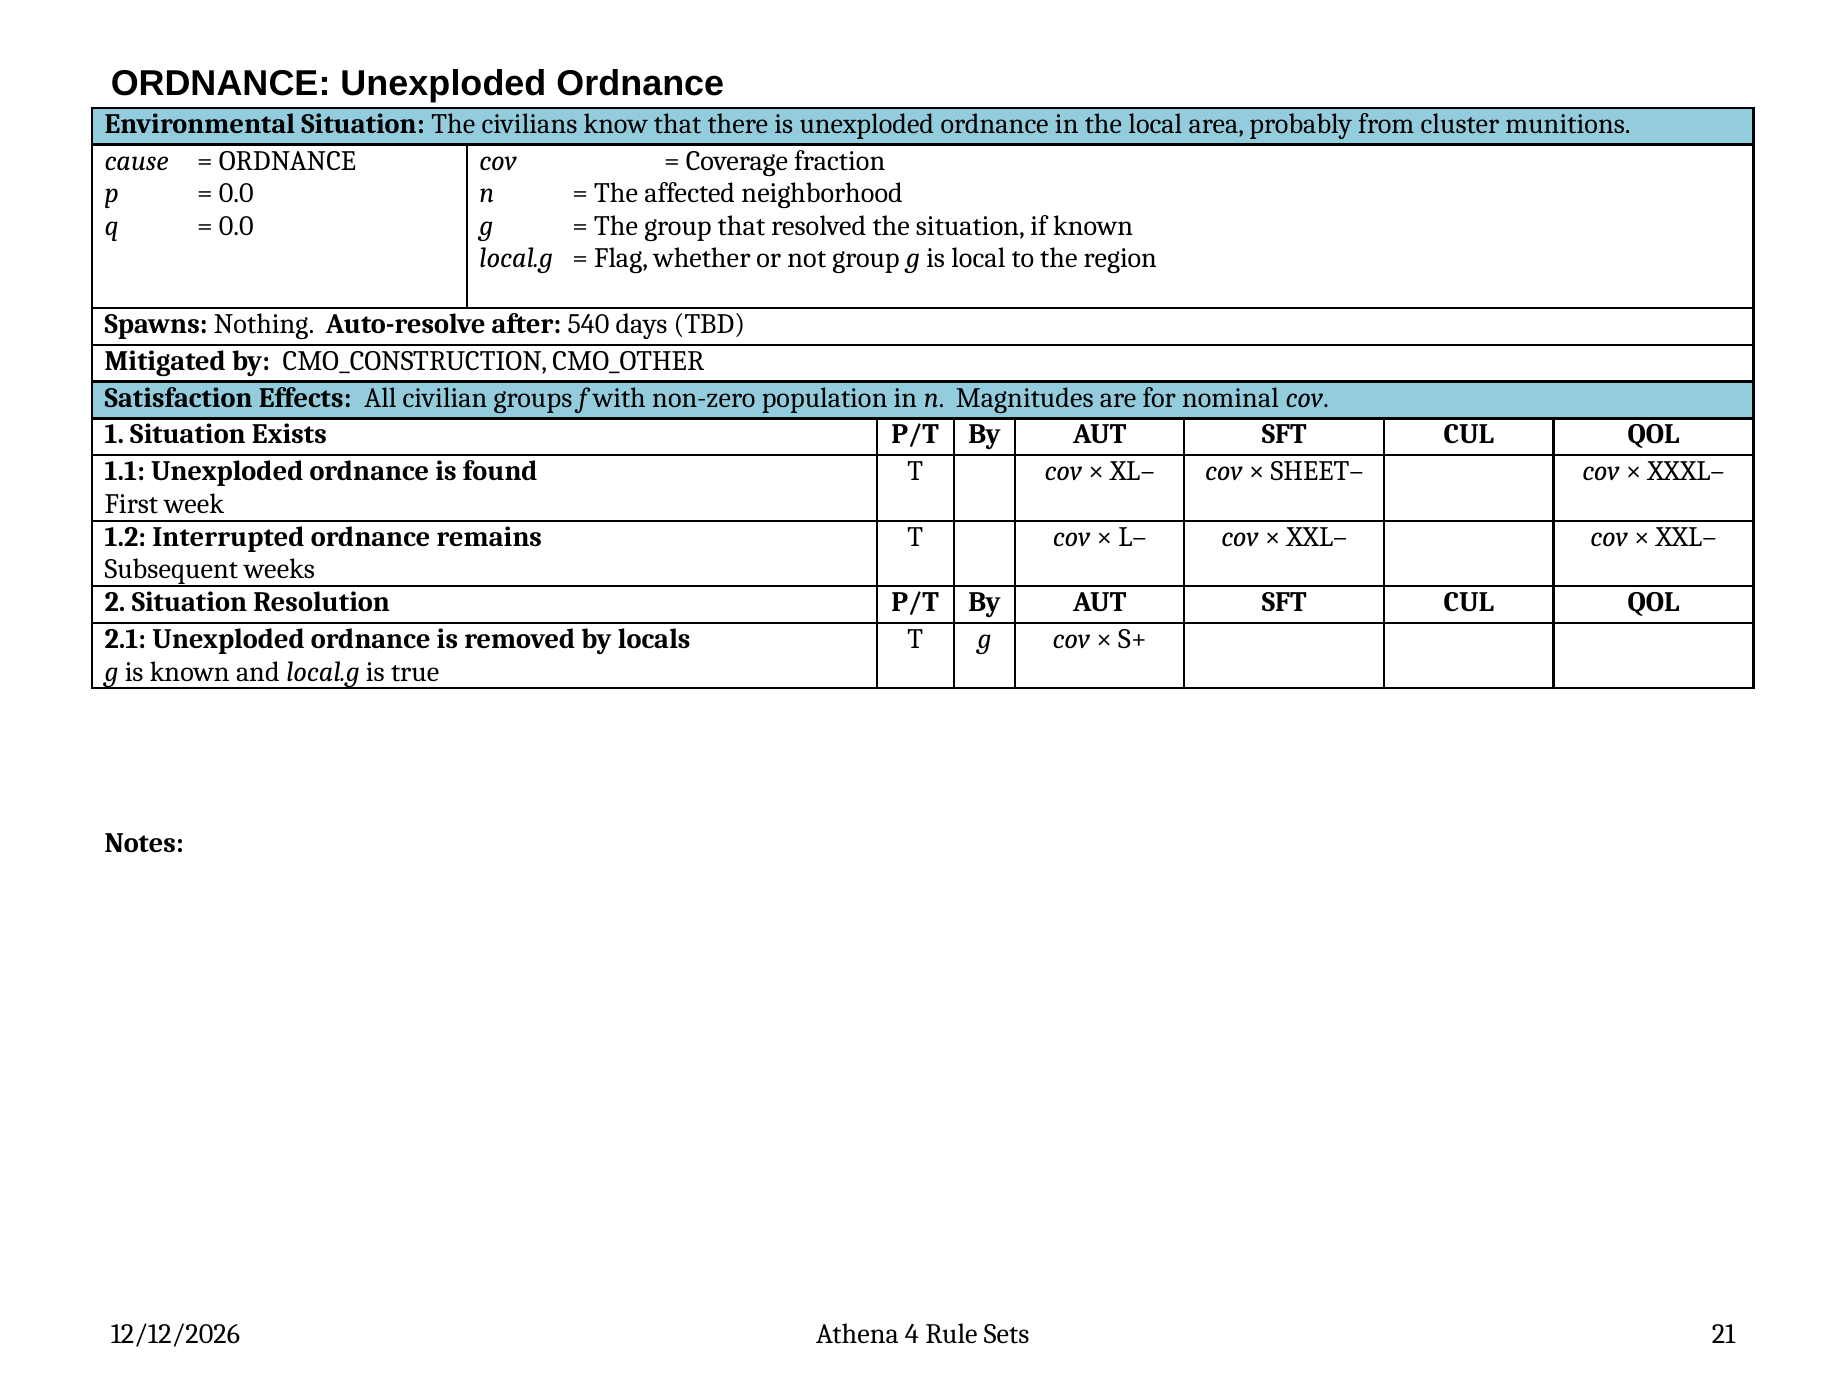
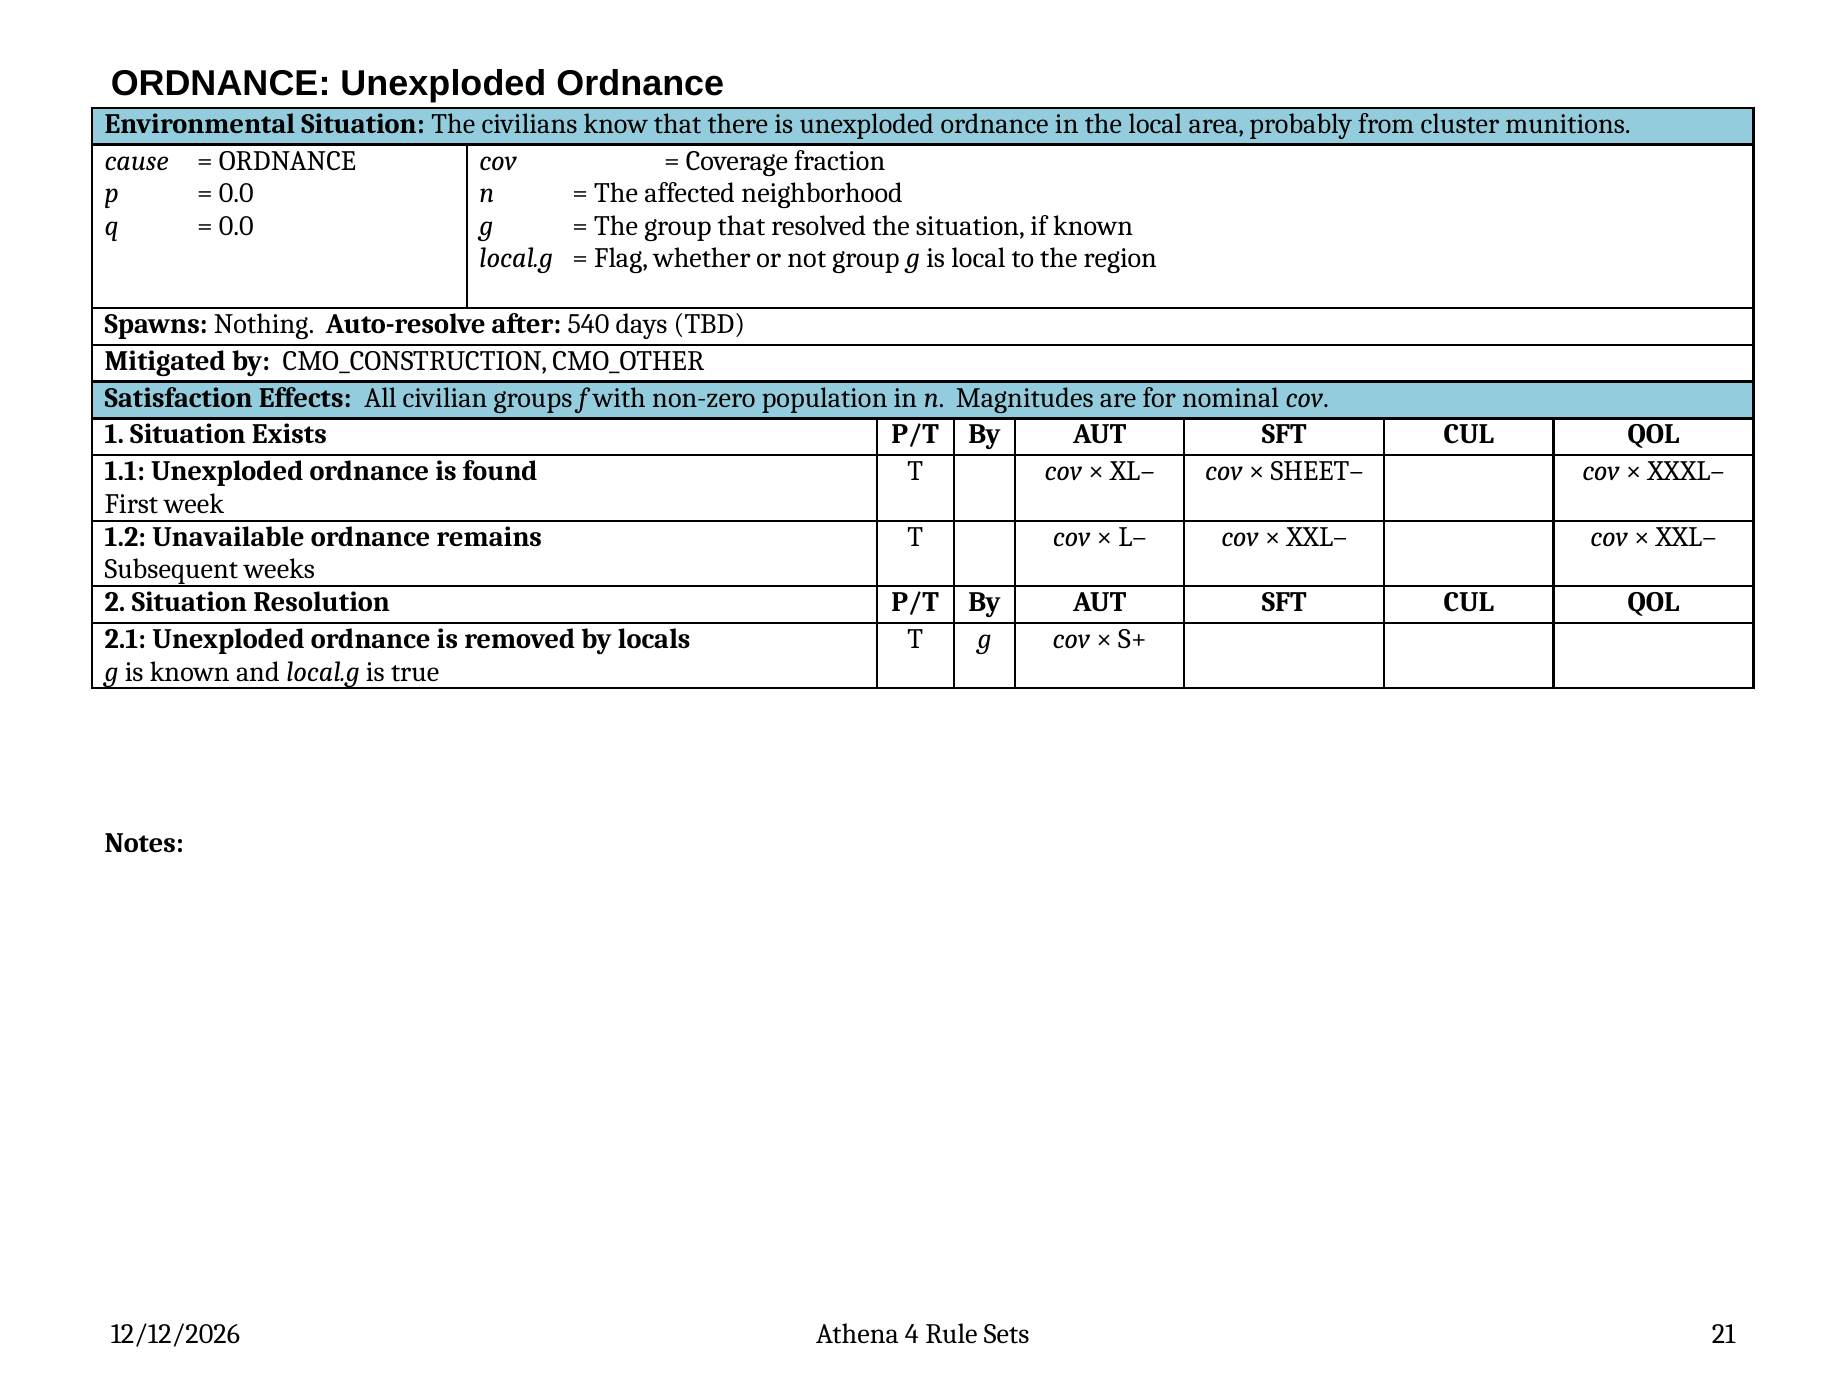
Interrupted: Interrupted -> Unavailable (228, 537)
